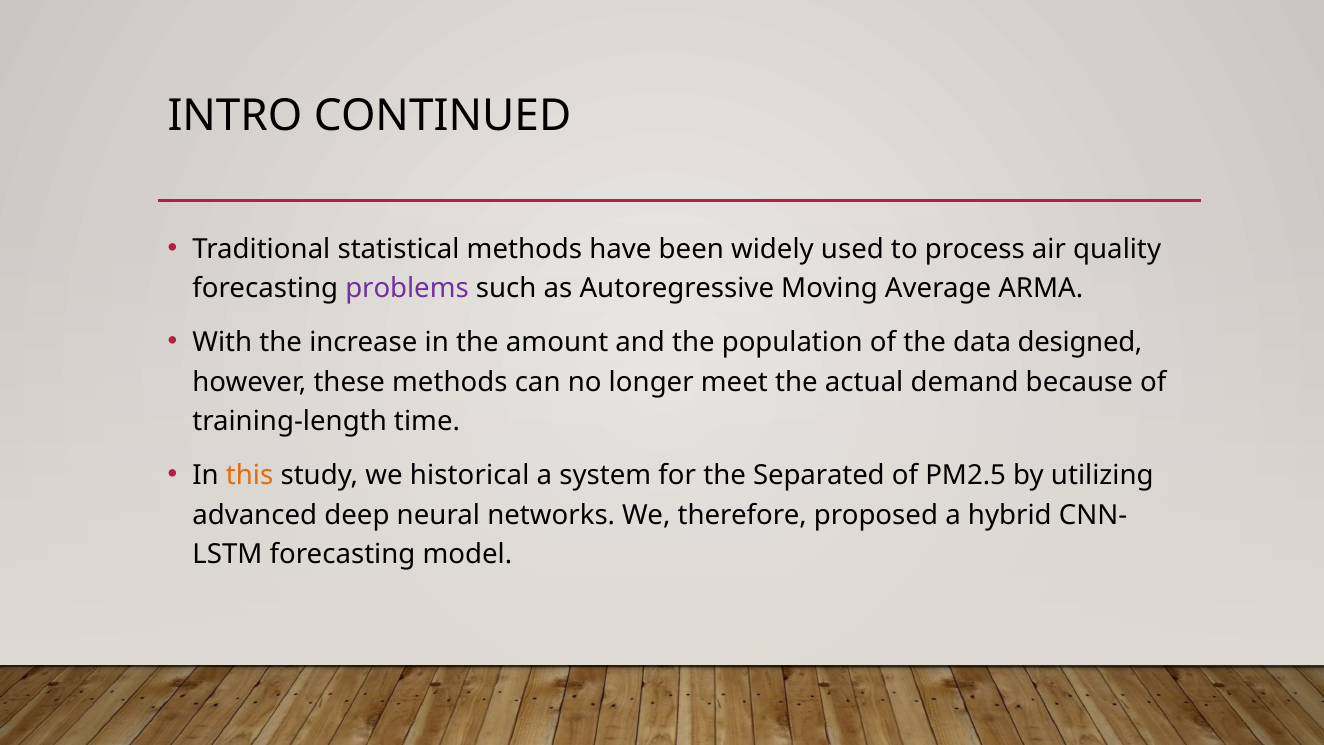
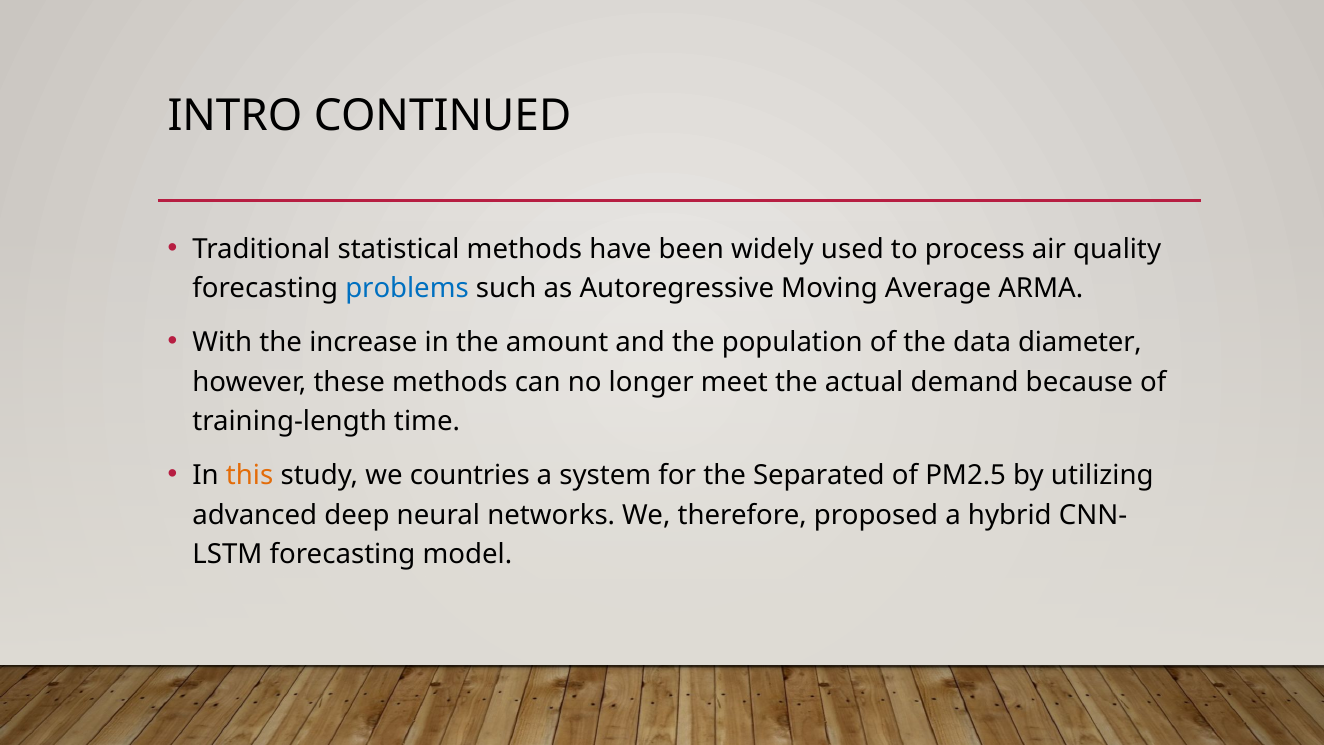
problems colour: purple -> blue (407, 289)
designed: designed -> diameter (1080, 342)
historical: historical -> countries (470, 475)
